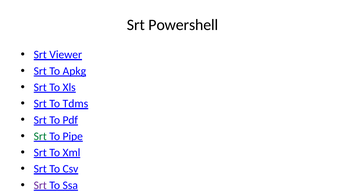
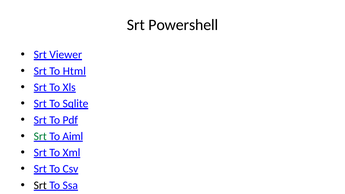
Apkg: Apkg -> Html (74, 71)
Tdms: Tdms -> Sqlite (76, 104)
Pipe: Pipe -> Aiml (73, 136)
Srt colour: purple -> black (40, 185)
